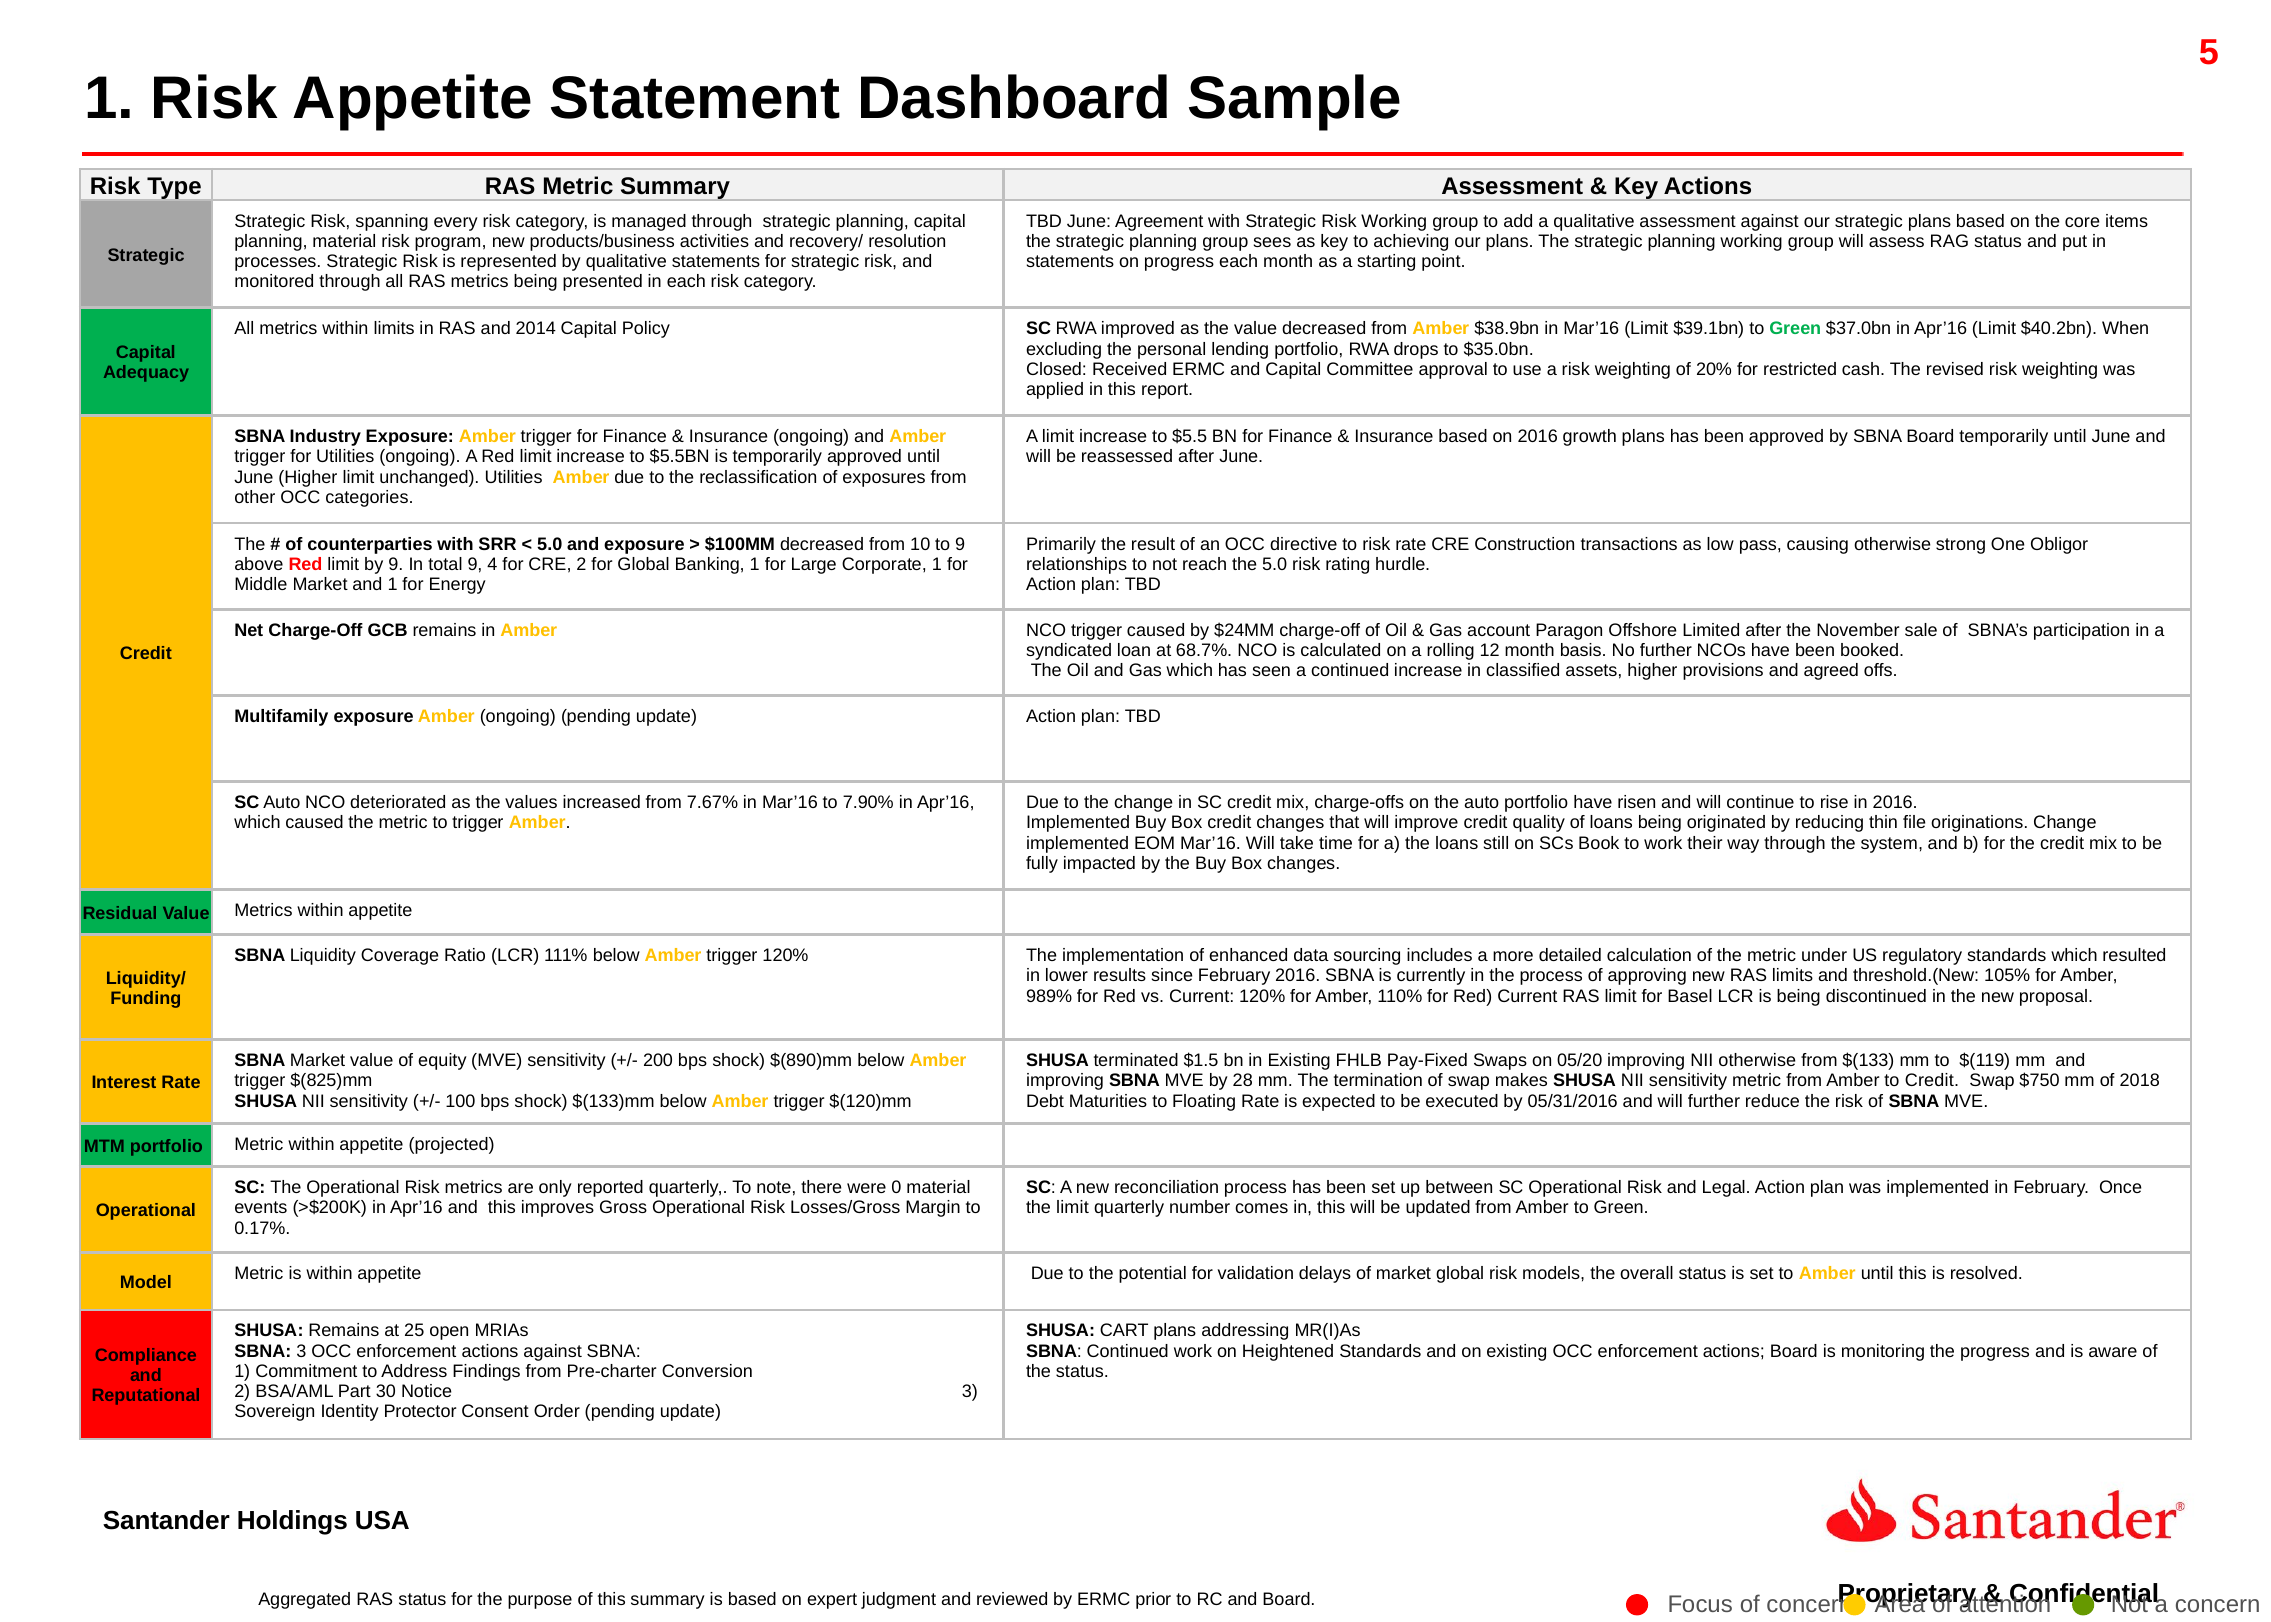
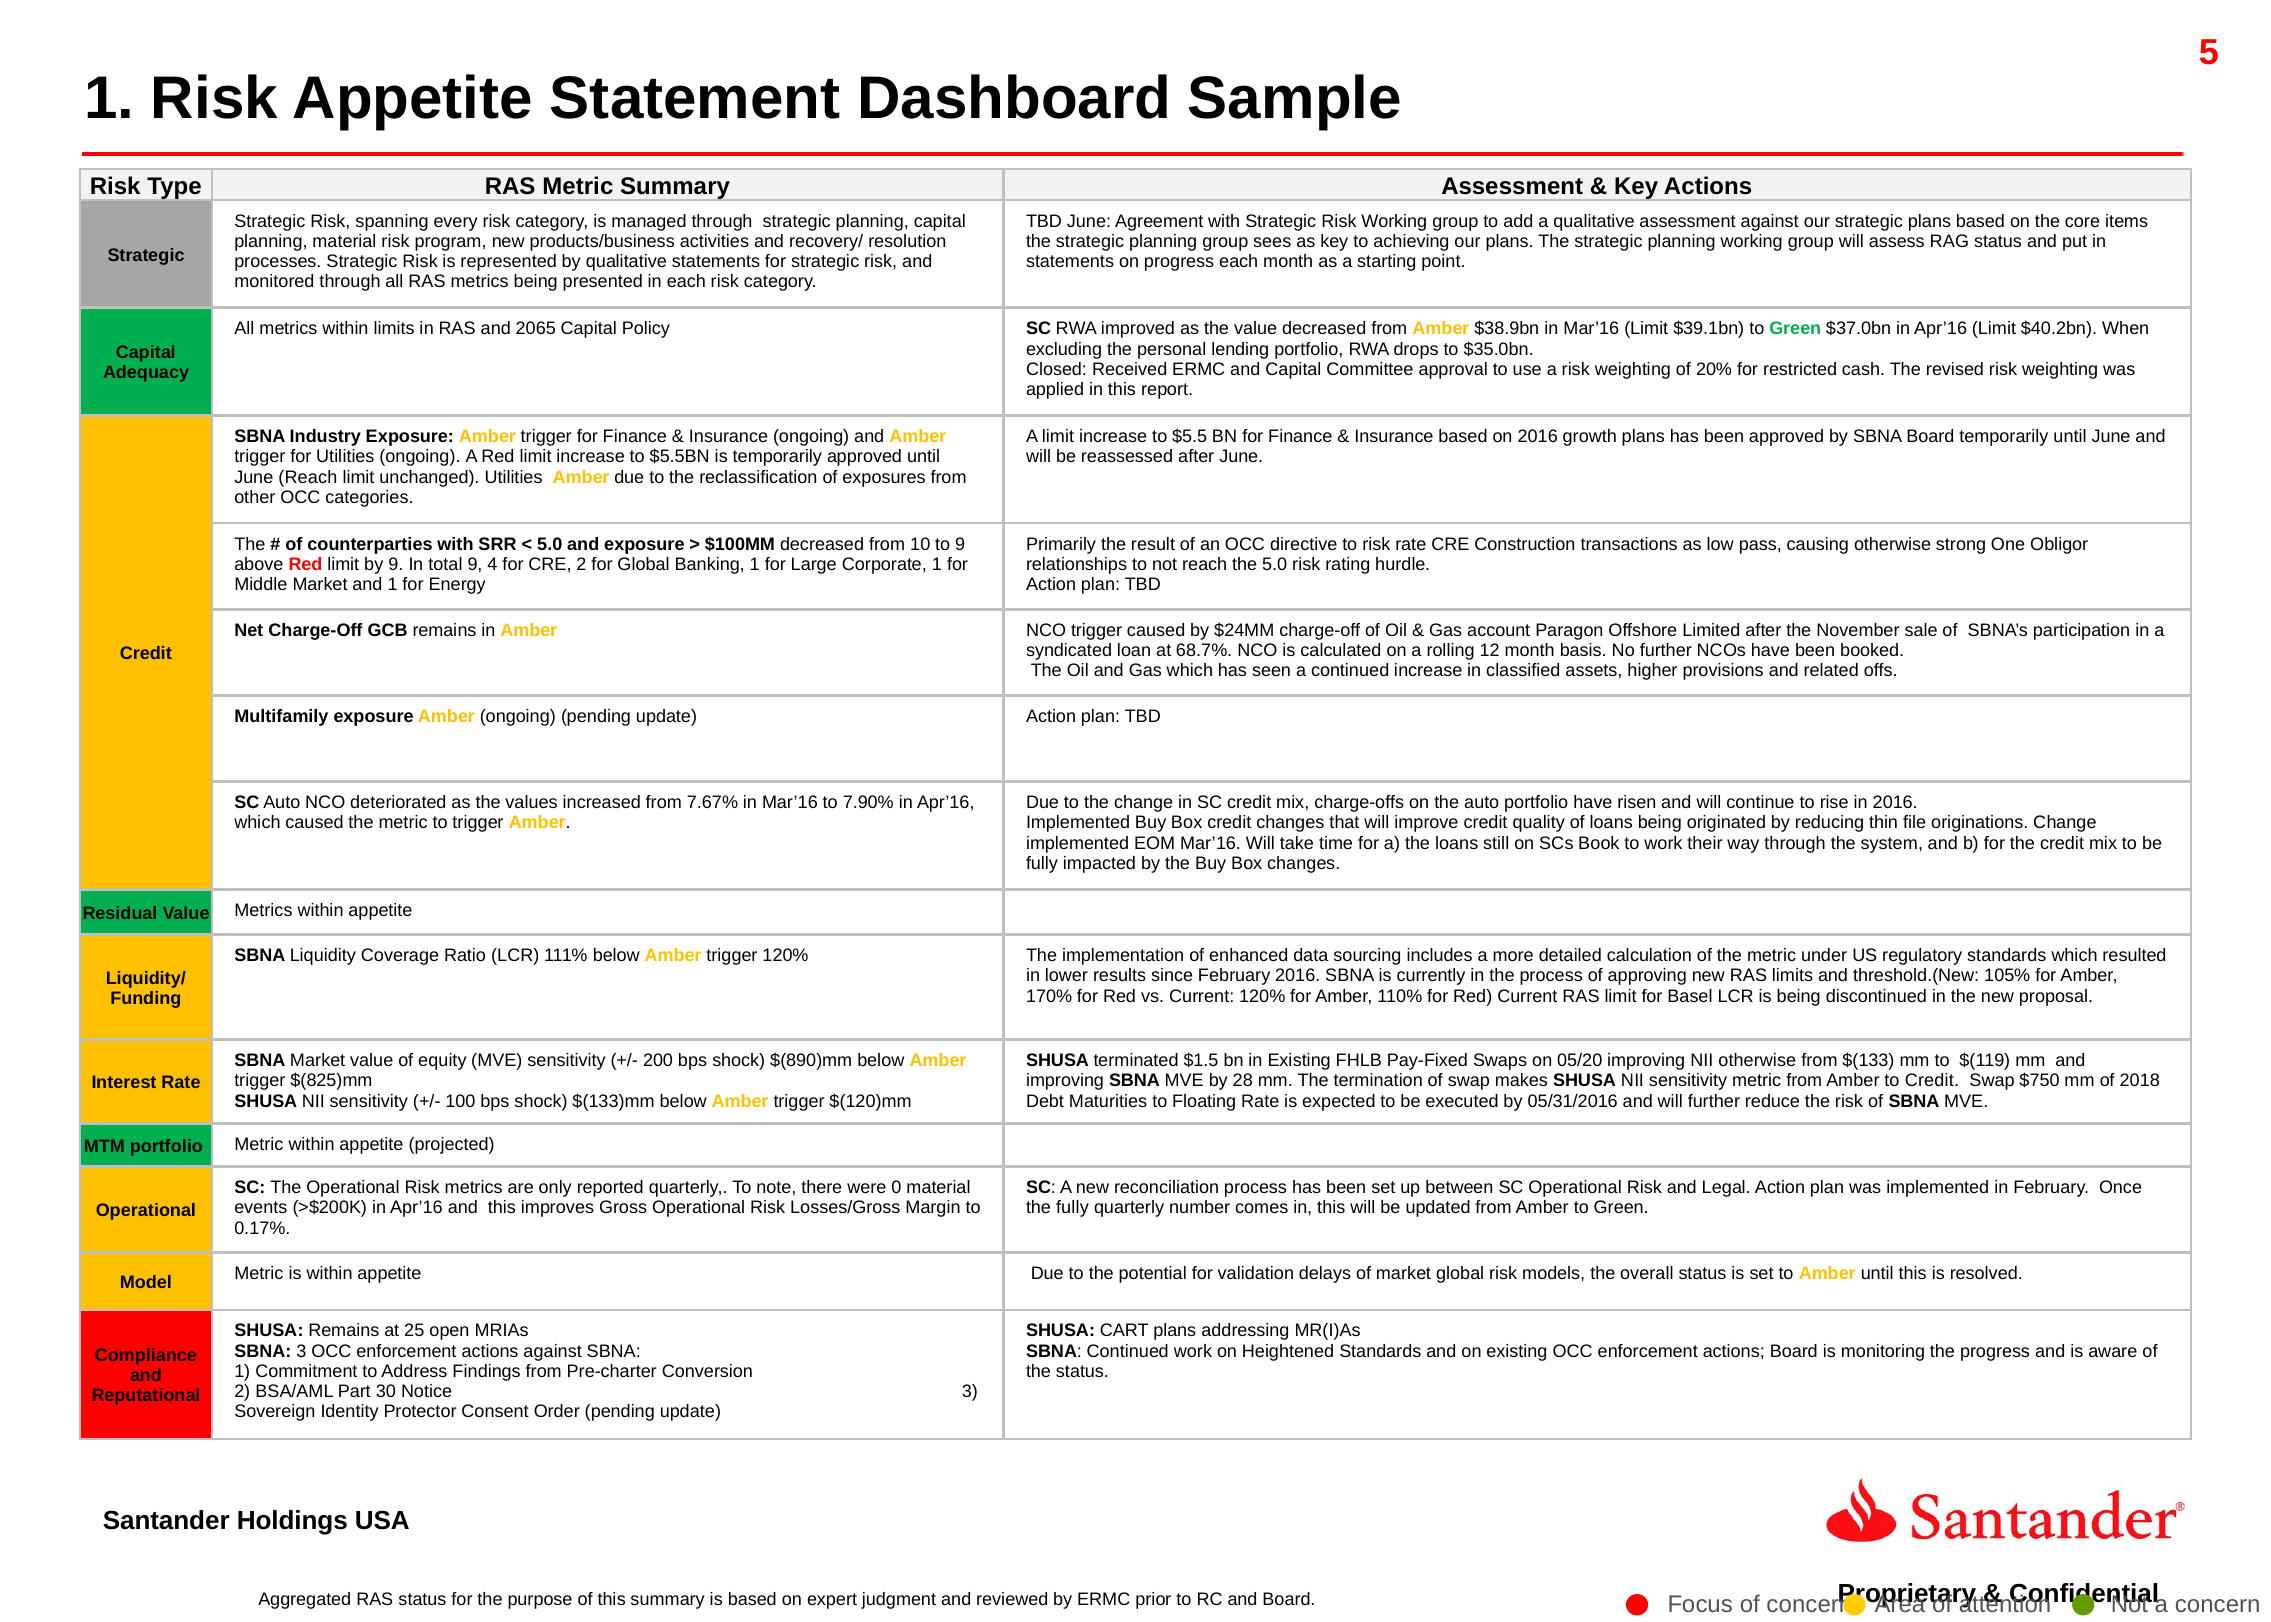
2014: 2014 -> 2065 (536, 329)
June Higher: Higher -> Reach (308, 477)
agreed: agreed -> related (1831, 671)
989%: 989% -> 170% (1049, 996)
the limit: limit -> fully (1072, 1208)
